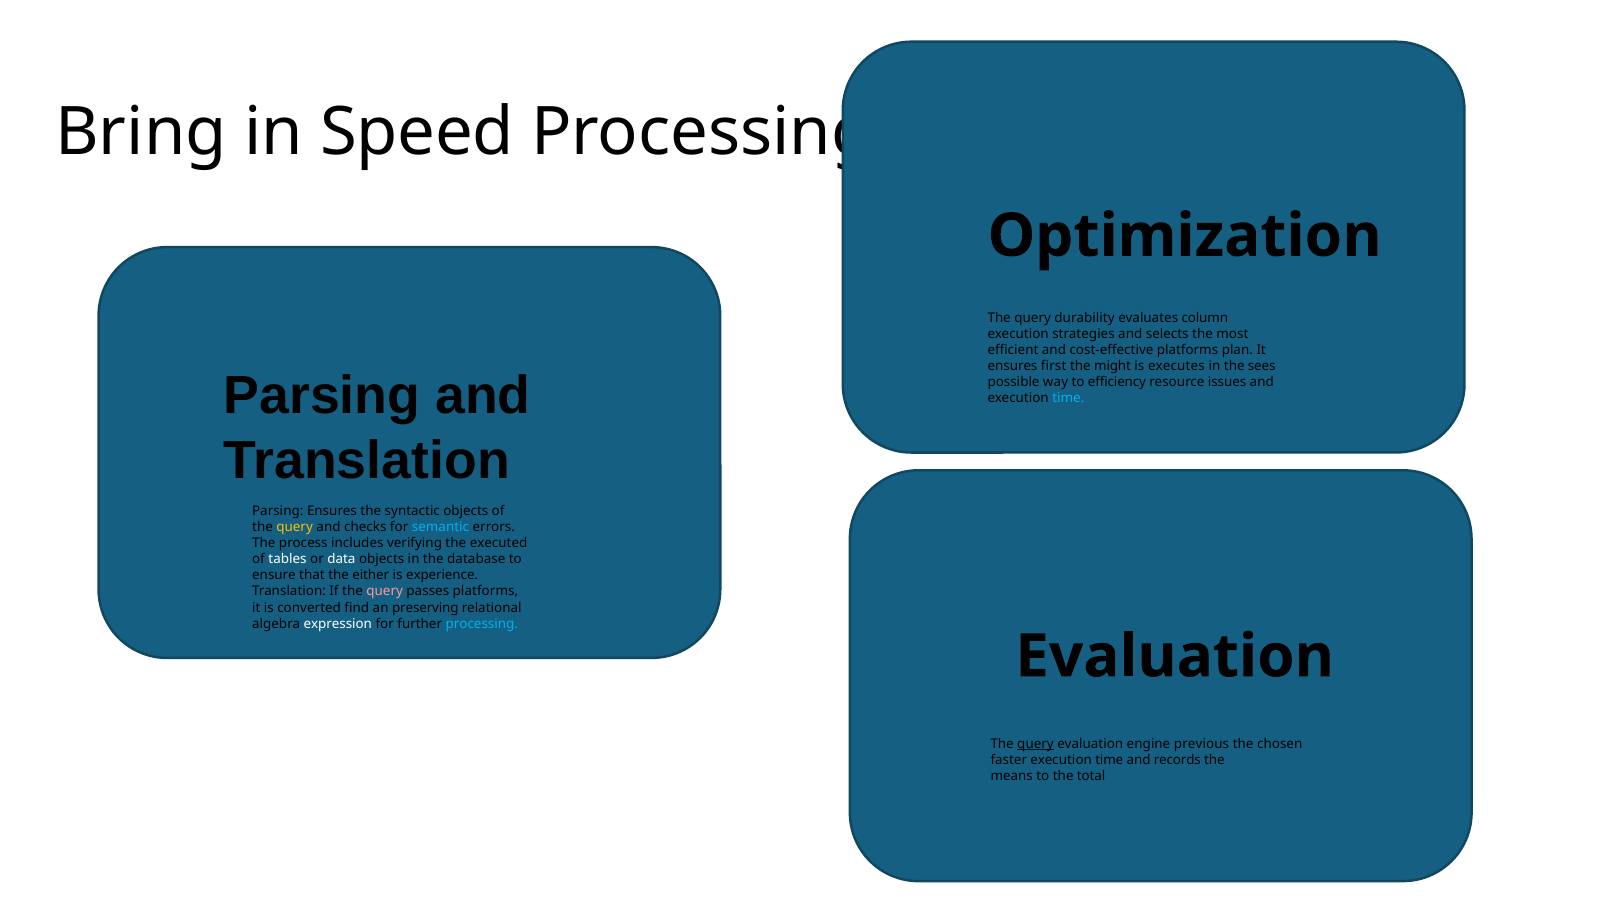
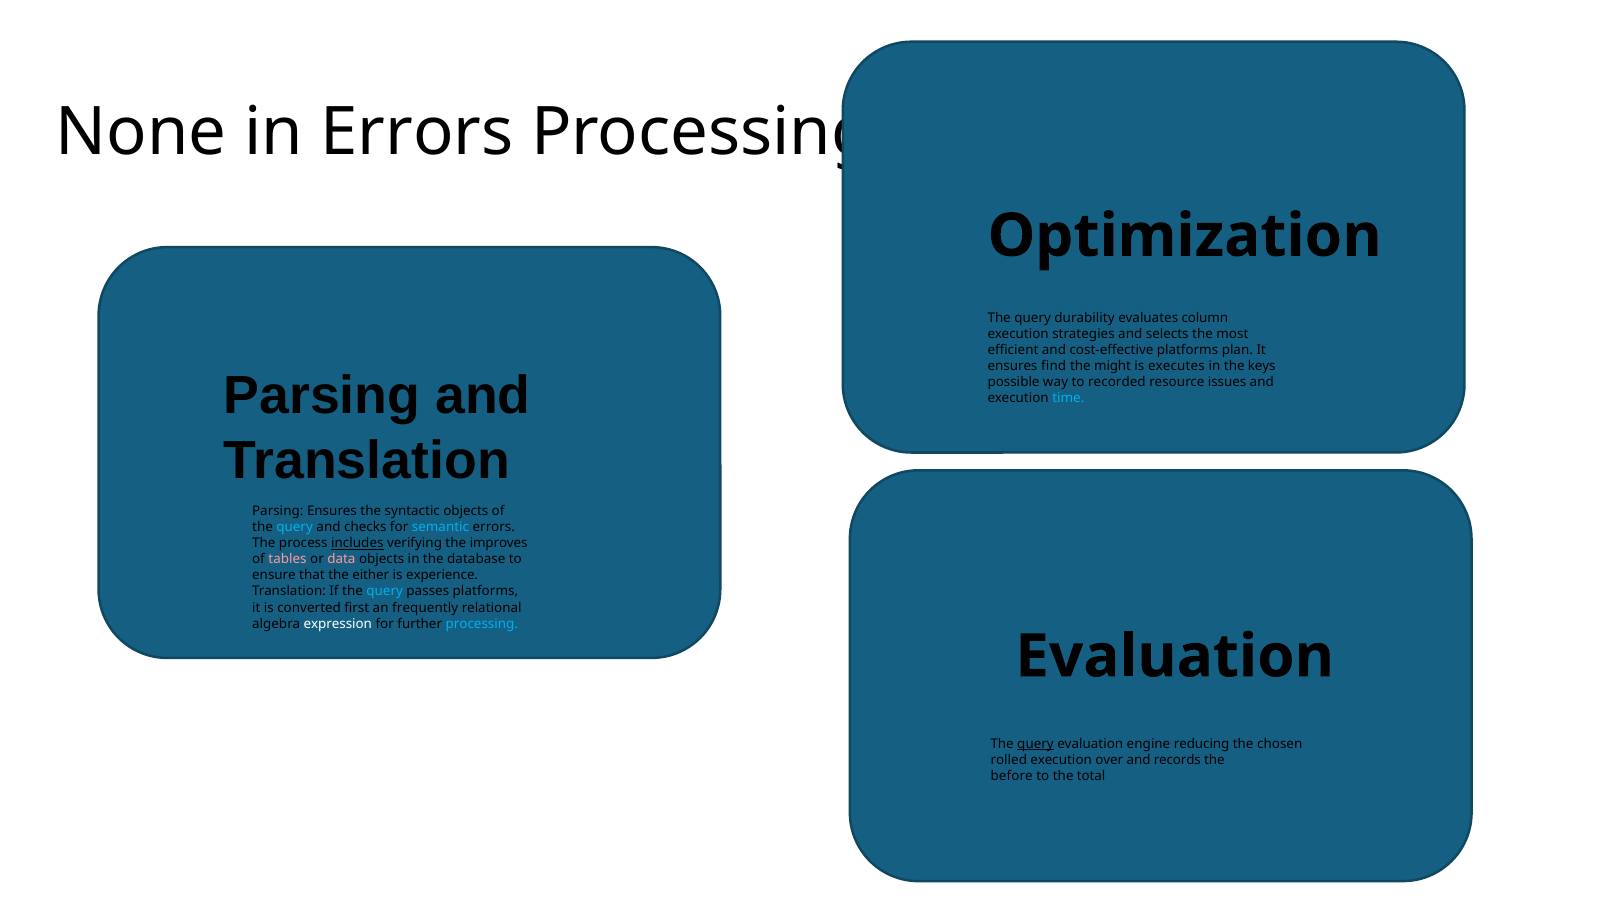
Bring: Bring -> None (141, 132)
in Speed: Speed -> Errors (417, 132)
first: first -> find (1054, 366)
sees: sees -> keys (1262, 366)
efficiency: efficiency -> recorded (1117, 382)
query colour: yellow -> light blue (295, 528)
includes underline: none -> present (357, 544)
executed: executed -> improves (499, 544)
tables colour: white -> pink (288, 560)
data colour: white -> pink (341, 560)
query colour: pink -> light blue (385, 592)
find: find -> first (357, 608)
preserving: preserving -> frequently (425, 608)
previous: previous -> reducing (1202, 745)
faster: faster -> rolled (1009, 761)
time: time -> over (1109, 761)
means: means -> before (1012, 777)
